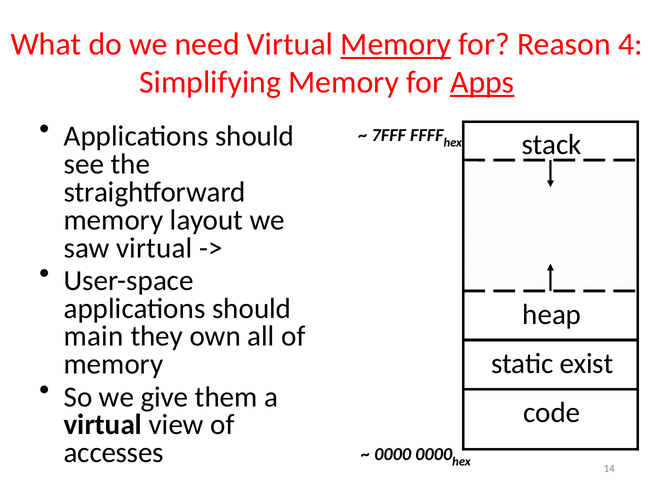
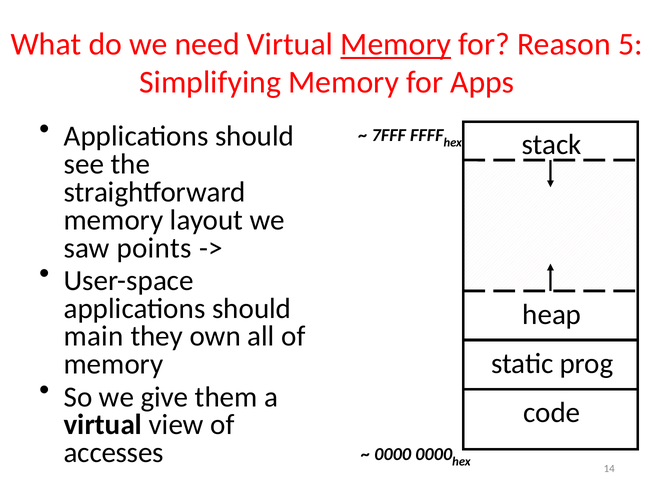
4: 4 -> 5 (630, 44)
Apps underline: present -> none (482, 82)
saw virtual: virtual -> points (154, 248)
exist: exist -> prog (586, 363)
